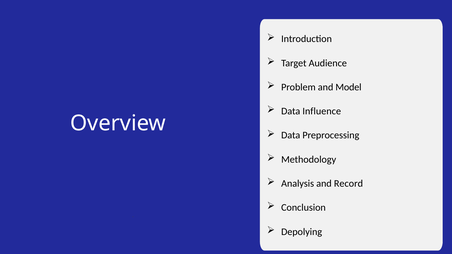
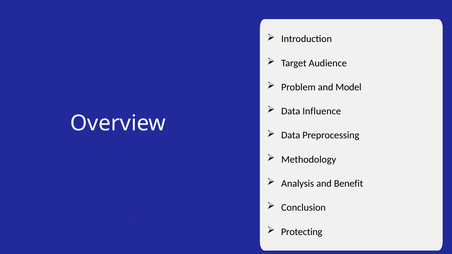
Record: Record -> Benefit (349, 184)
Depolying: Depolying -> Protecting (302, 232)
